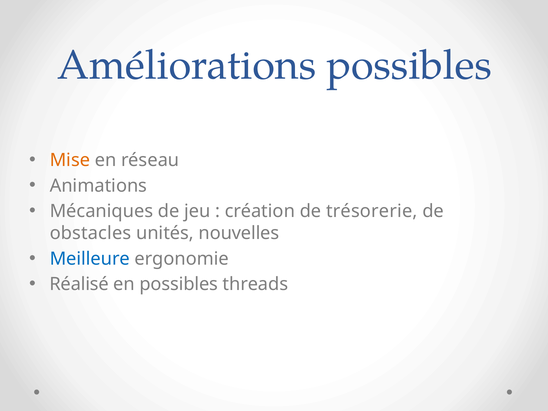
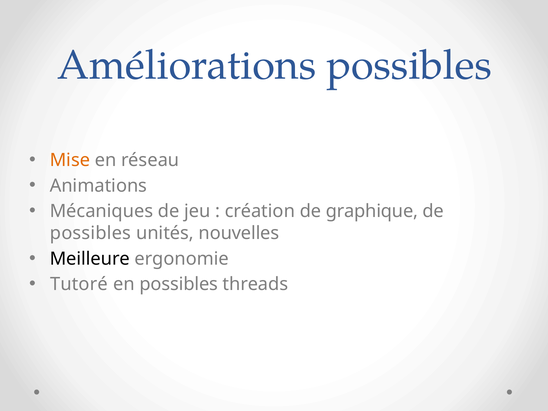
trésorerie: trésorerie -> graphique (372, 211)
obstacles: obstacles -> possibles (90, 233)
Meilleure colour: blue -> black (90, 259)
Réalisé: Réalisé -> Tutoré (79, 284)
